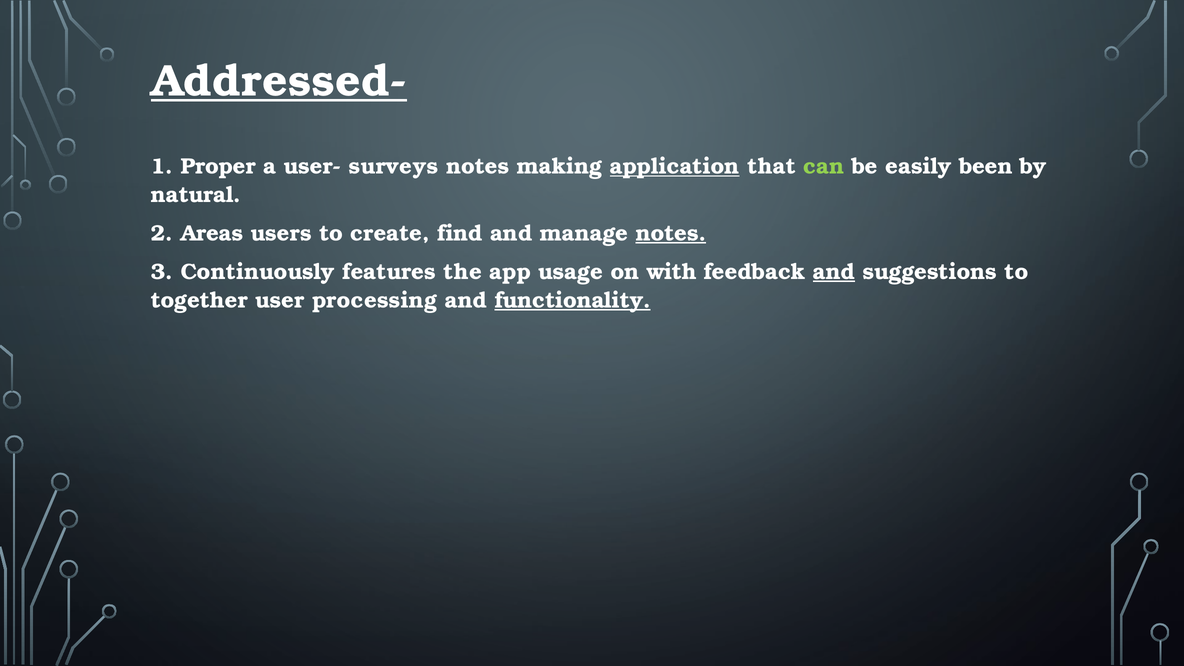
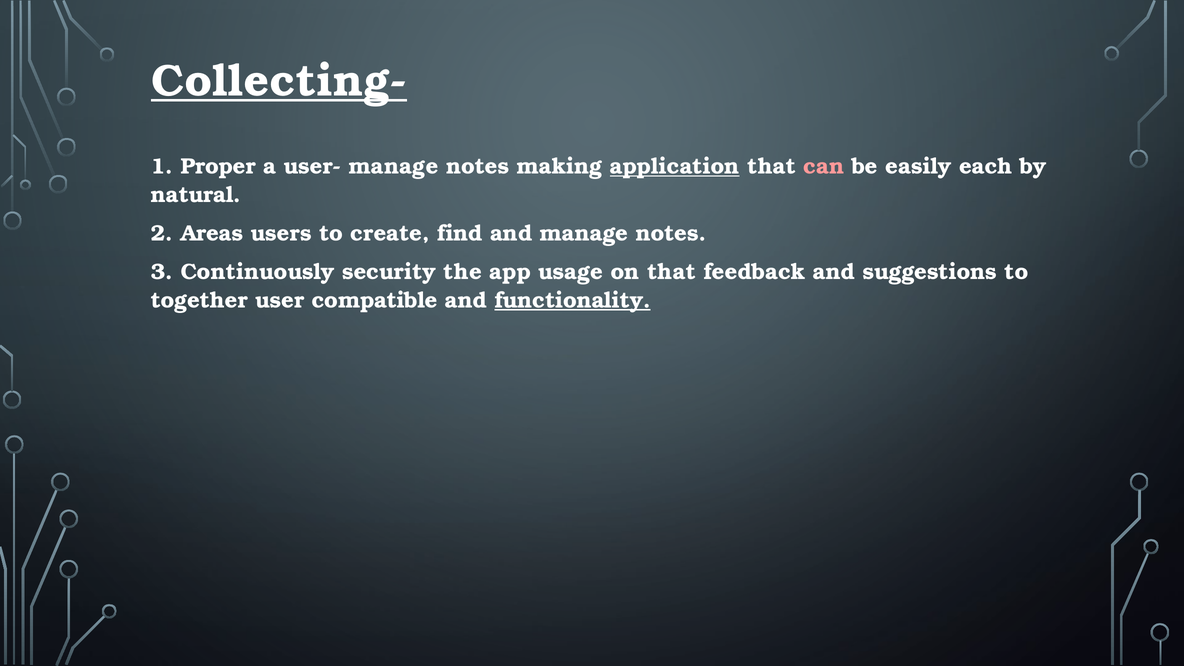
Addressed-: Addressed- -> Collecting- (279, 81)
user- surveys: surveys -> manage (393, 166)
can colour: light green -> pink (824, 166)
been: been -> each (986, 166)
notes underline: present -> none (671, 233)
features: features -> security (389, 272)
on with: with -> that (672, 272)
and underline: present -> none (834, 272)
processing: processing -> compatible (375, 300)
